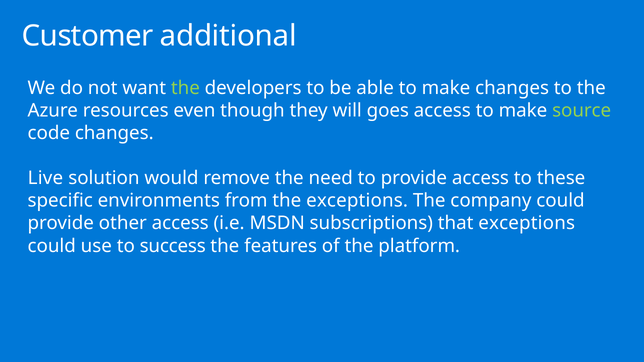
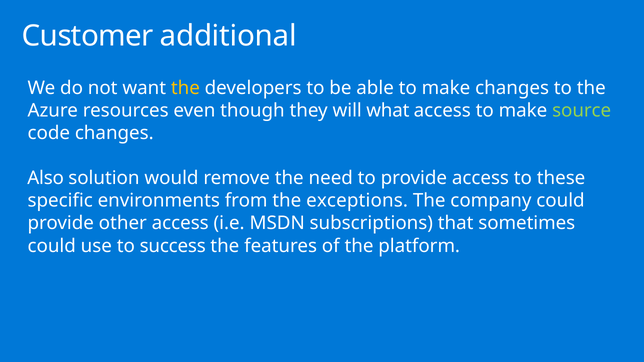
the colour: light green -> yellow (185, 88)
goes: goes -> what (388, 111)
Live: Live -> Also (46, 178)
that exceptions: exceptions -> sometimes (527, 223)
